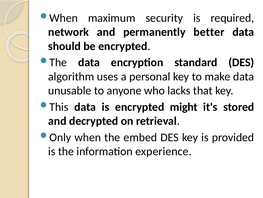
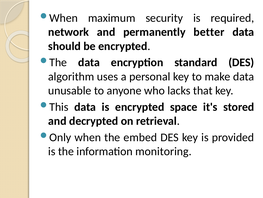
might: might -> space (184, 107)
experience: experience -> monitoring (163, 151)
